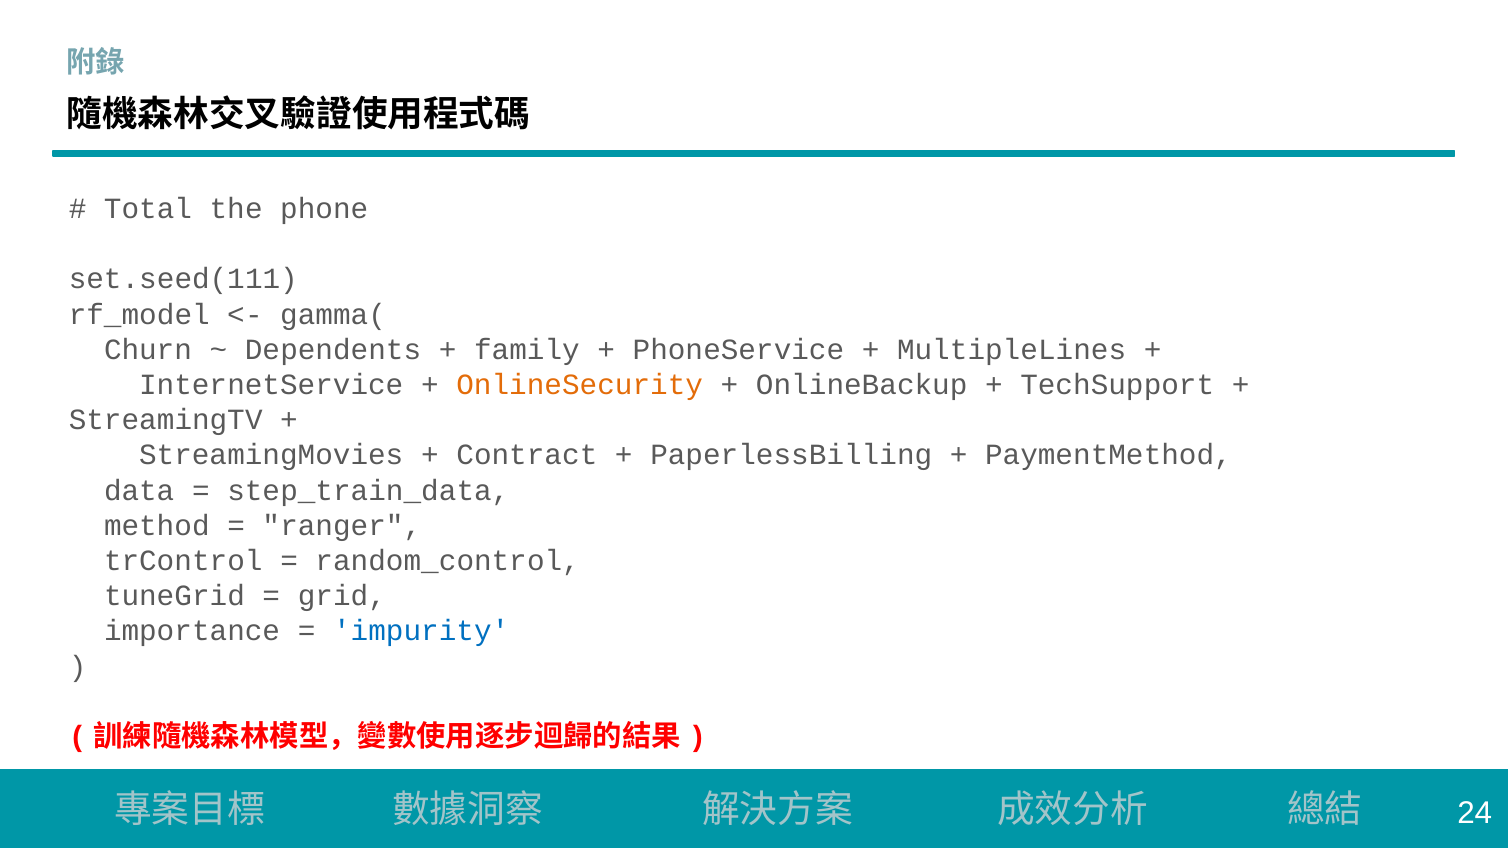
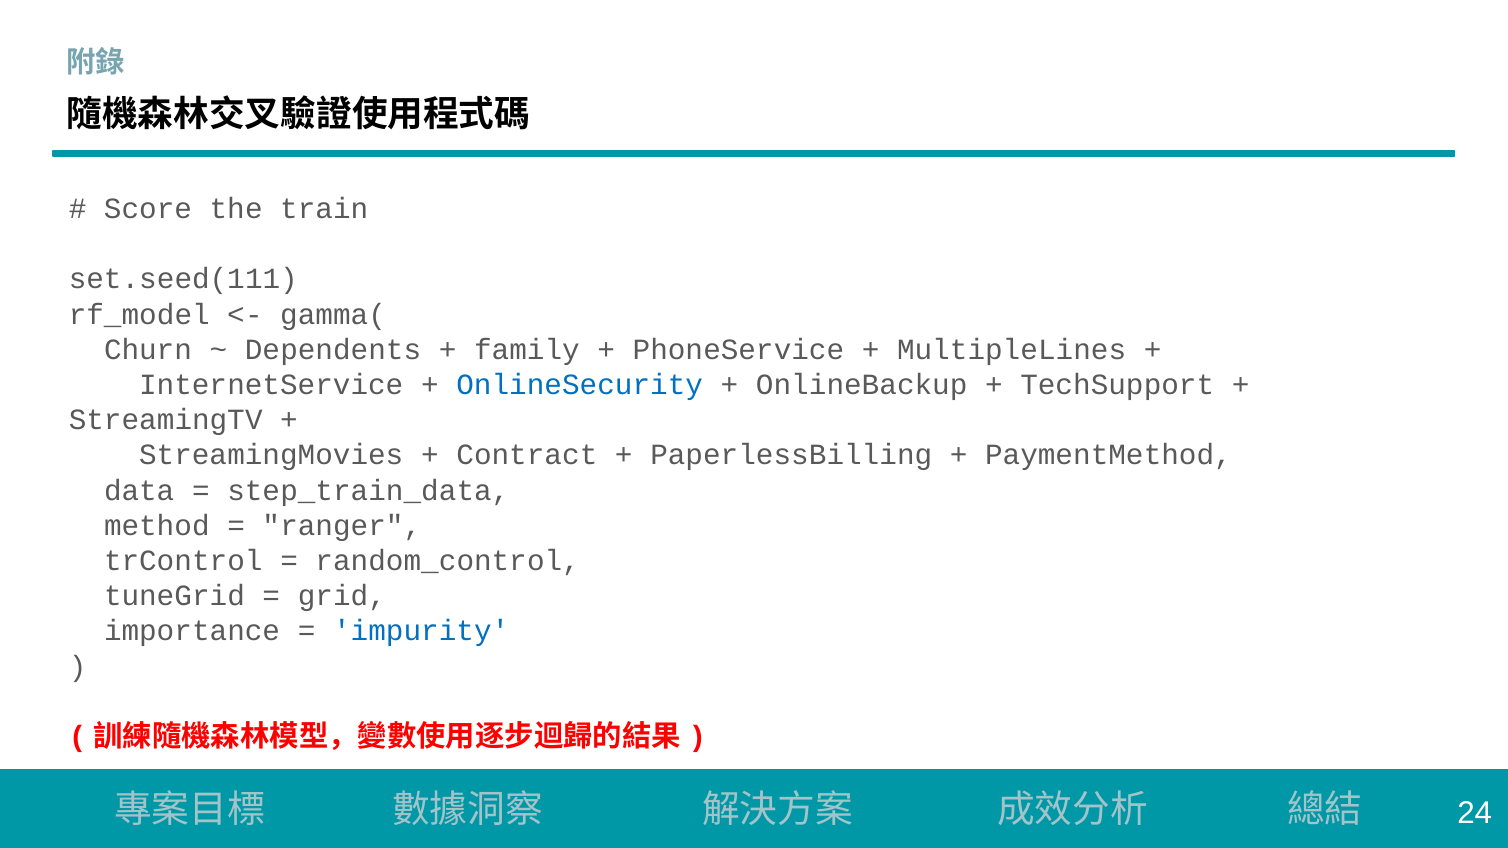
Total: Total -> Score (148, 209)
phone: phone -> train (324, 209)
OnlineSecurity colour: orange -> blue (580, 385)
